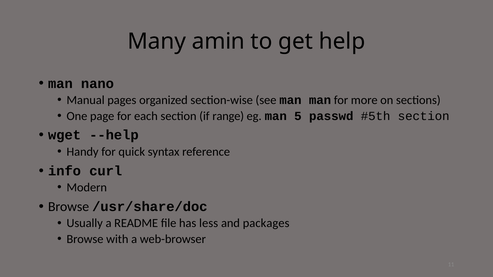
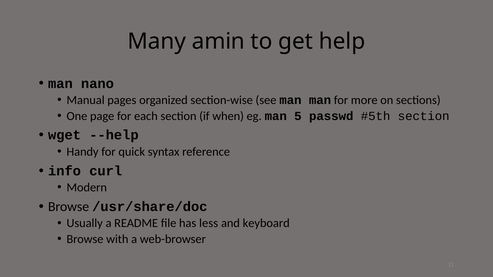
range: range -> when (228, 116)
packages: packages -> keyboard (266, 224)
